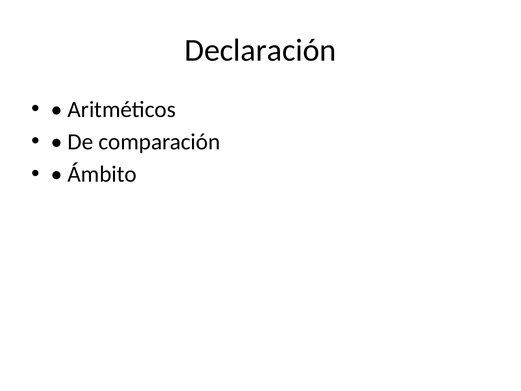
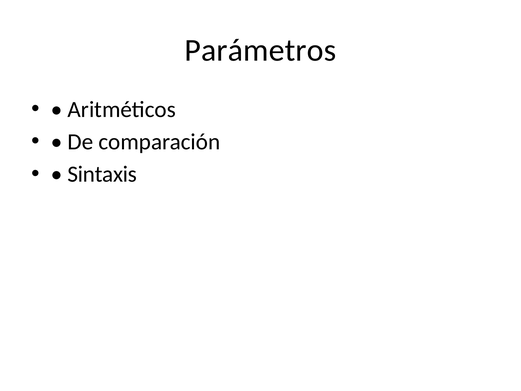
Declaración: Declaración -> Parámetros (260, 50)
Ámbito: Ámbito -> Sintaxis (102, 174)
